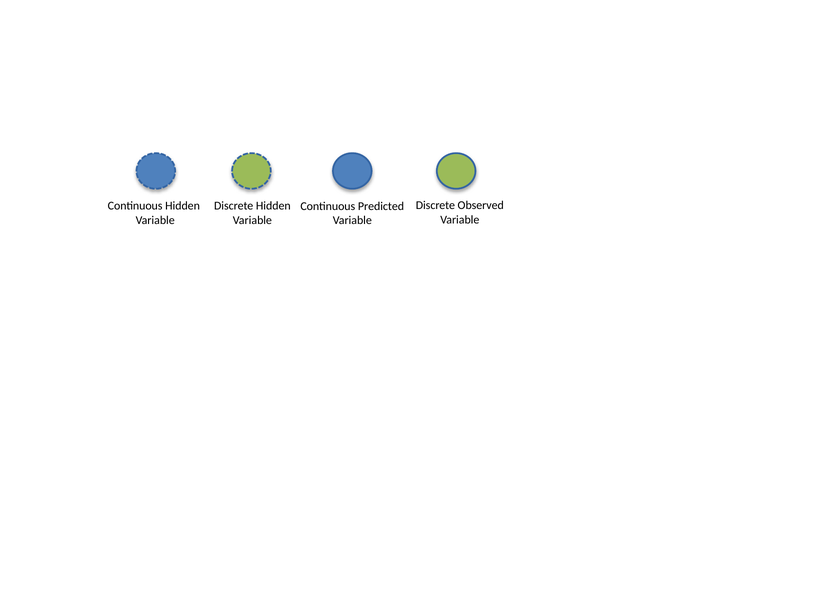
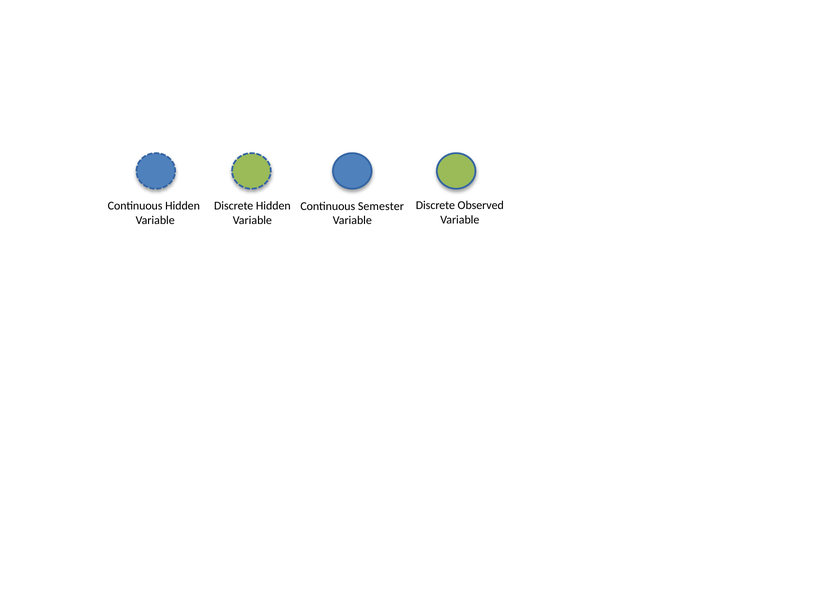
Predicted: Predicted -> Semester (381, 206)
